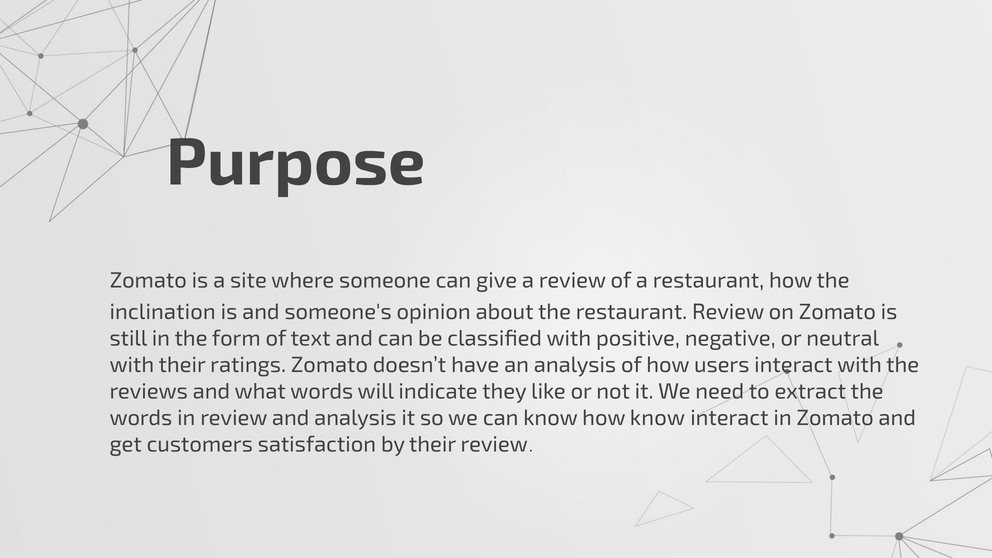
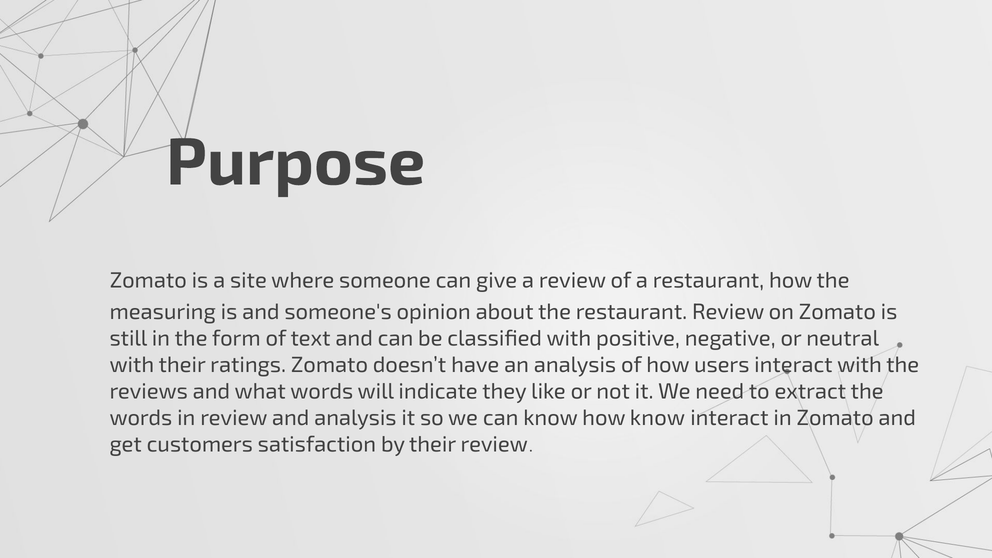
inclination: inclination -> measuring (163, 312)
